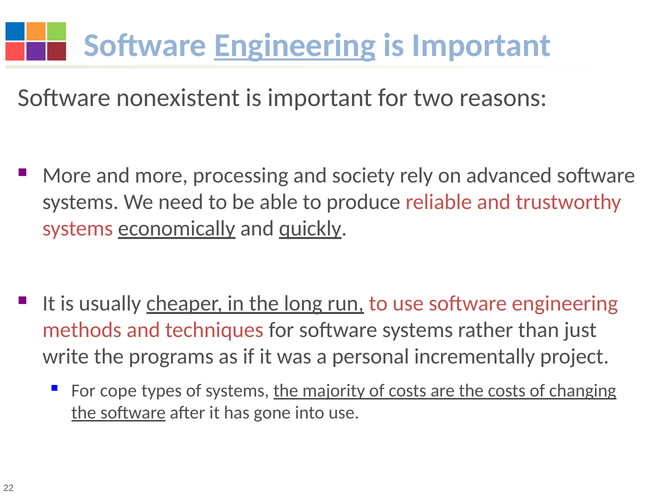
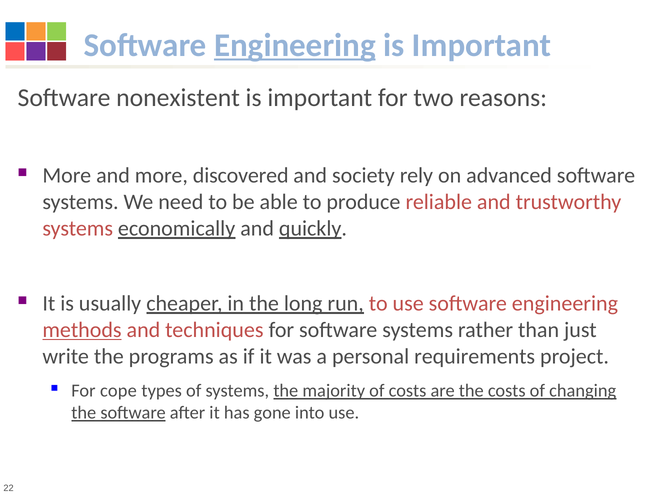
processing: processing -> discovered (241, 176)
methods underline: none -> present (82, 330)
incrementally: incrementally -> requirements (475, 356)
